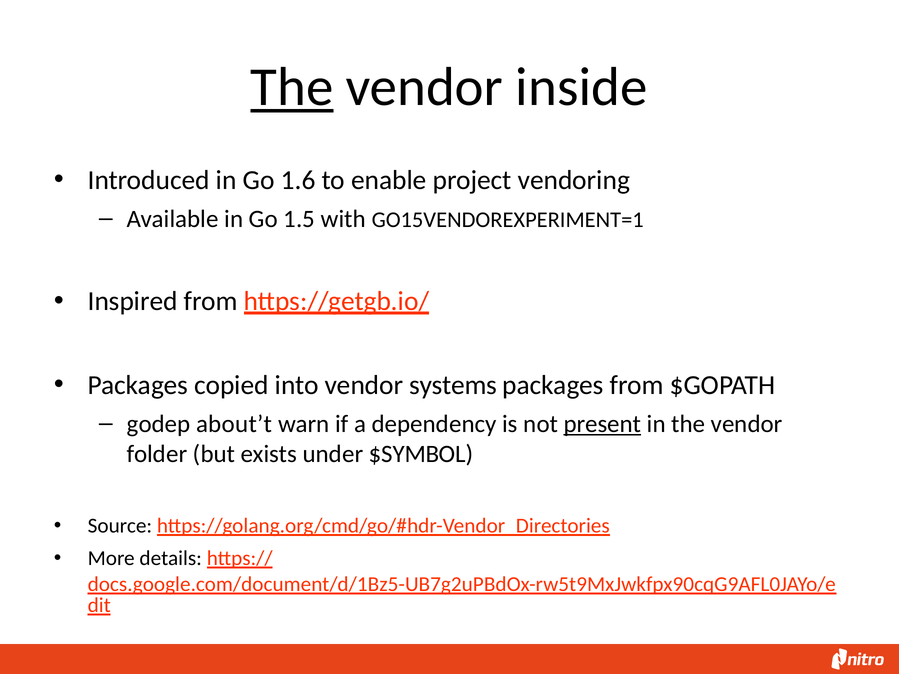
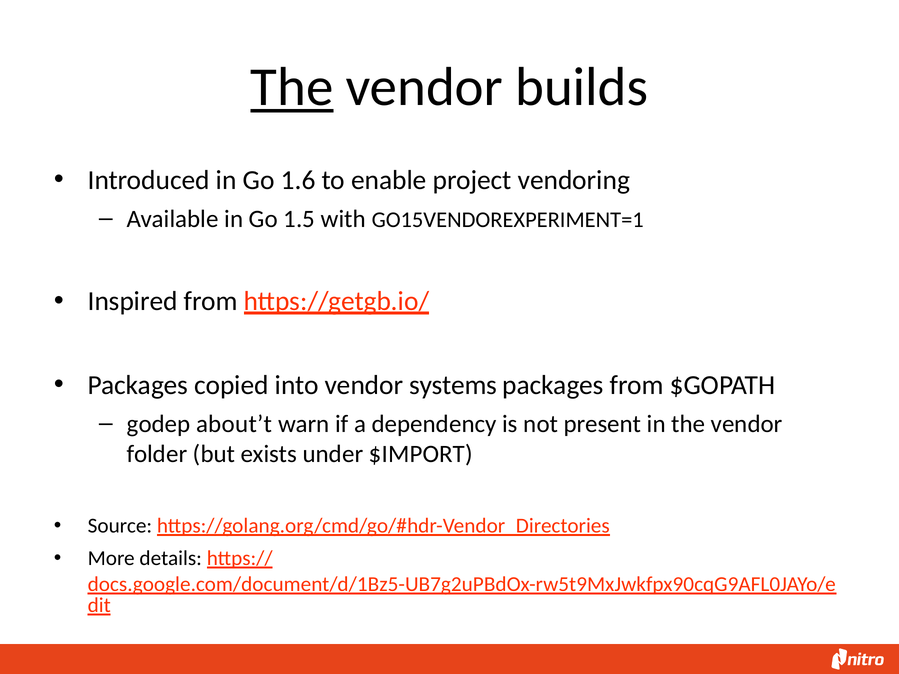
inside: inside -> builds (582, 87)
present underline: present -> none (602, 424)
$SYMBOL: $SYMBOL -> $IMPORT (421, 454)
